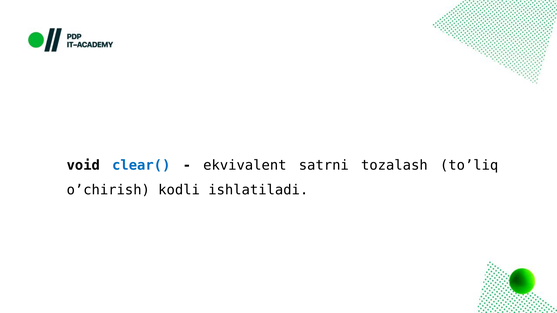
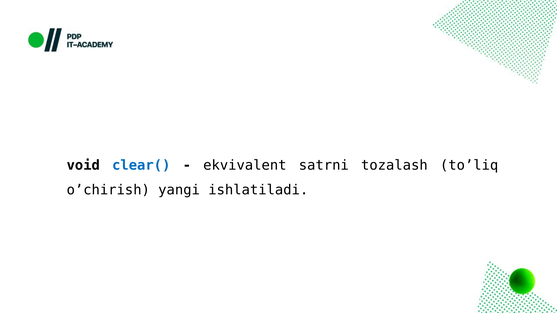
kodli: kodli -> yangi (179, 190)
